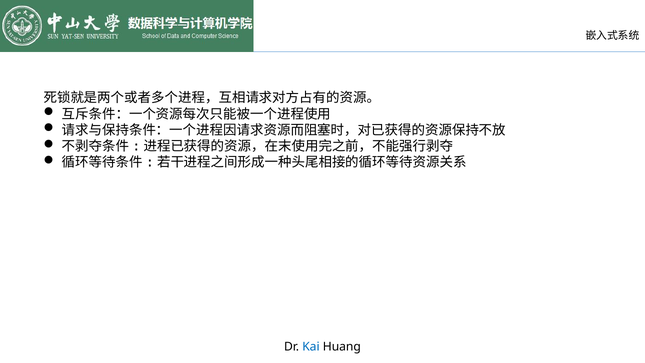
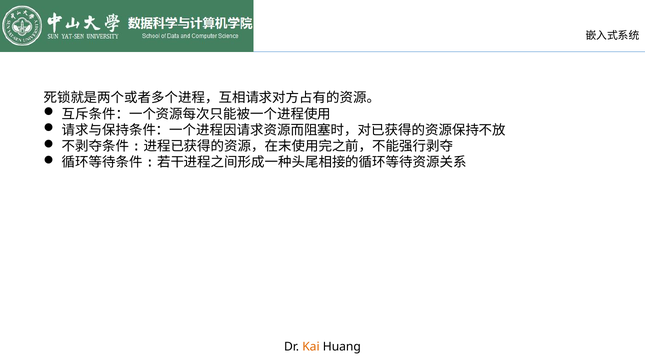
Kai colour: blue -> orange (311, 347)
